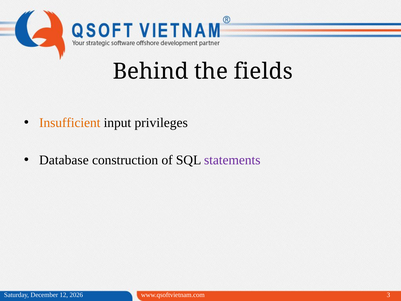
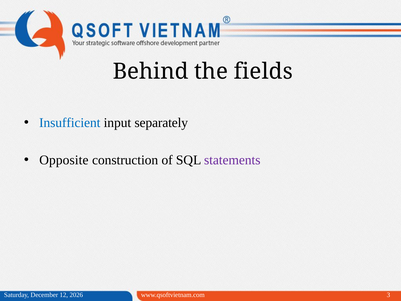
Insufficient colour: orange -> blue (70, 123)
privileges: privileges -> separately (161, 123)
Database: Database -> Opposite (64, 160)
